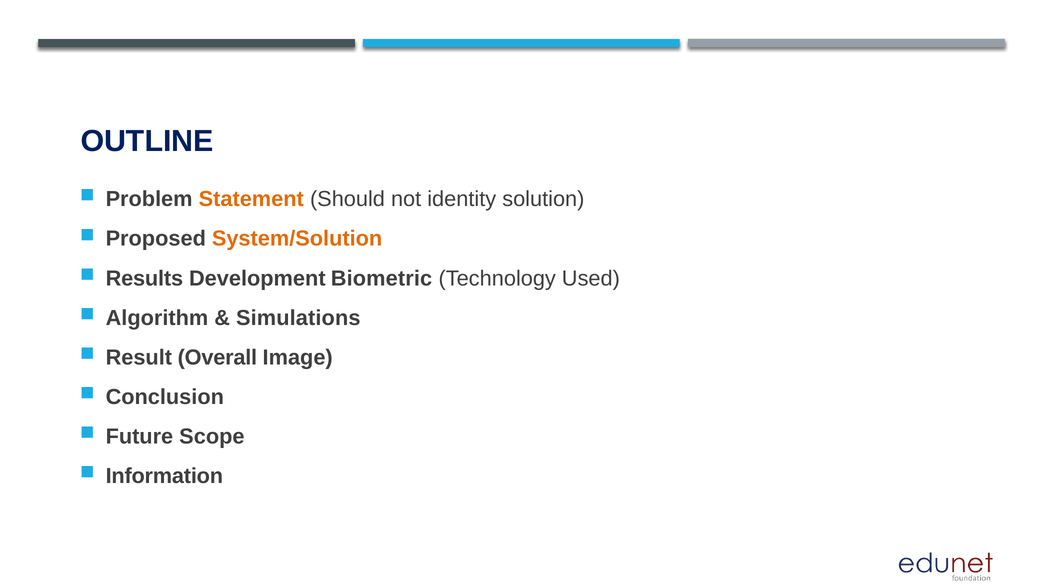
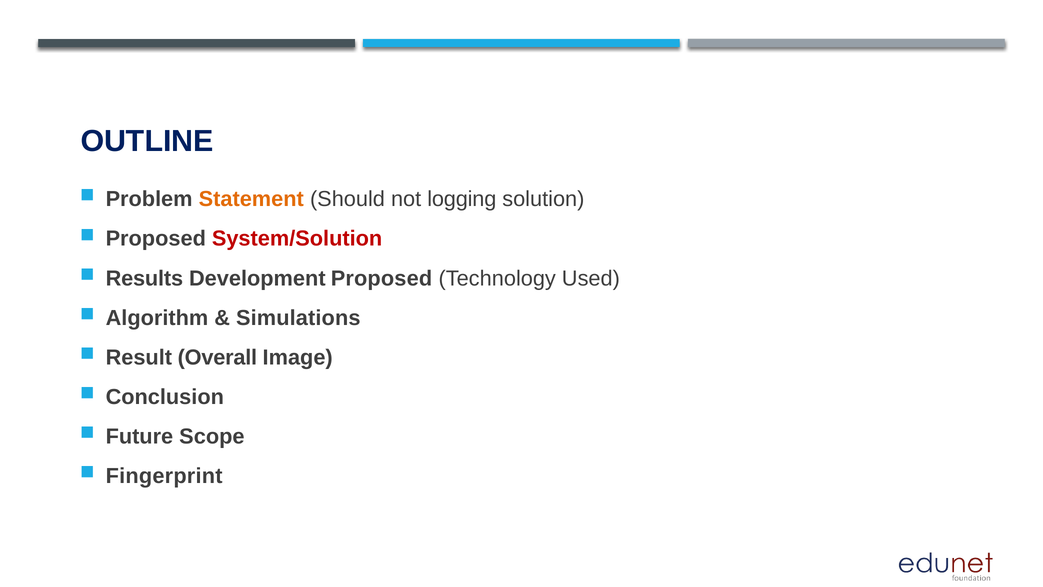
identity: identity -> logging (462, 199)
System/Solution colour: orange -> red (297, 239)
Development Biometric: Biometric -> Proposed (381, 278)
Information: Information -> Fingerprint (164, 476)
